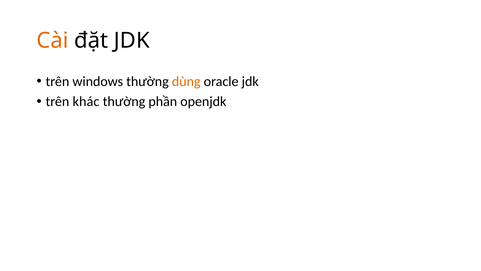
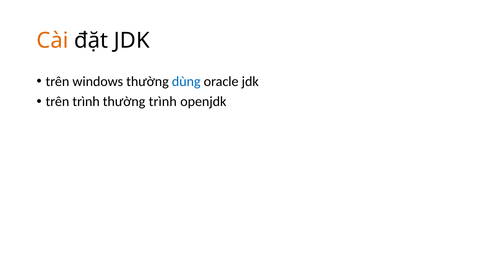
dùng colour: orange -> blue (186, 81)
trên khác: khác -> trình (86, 101)
thường phần: phần -> trình (163, 101)
